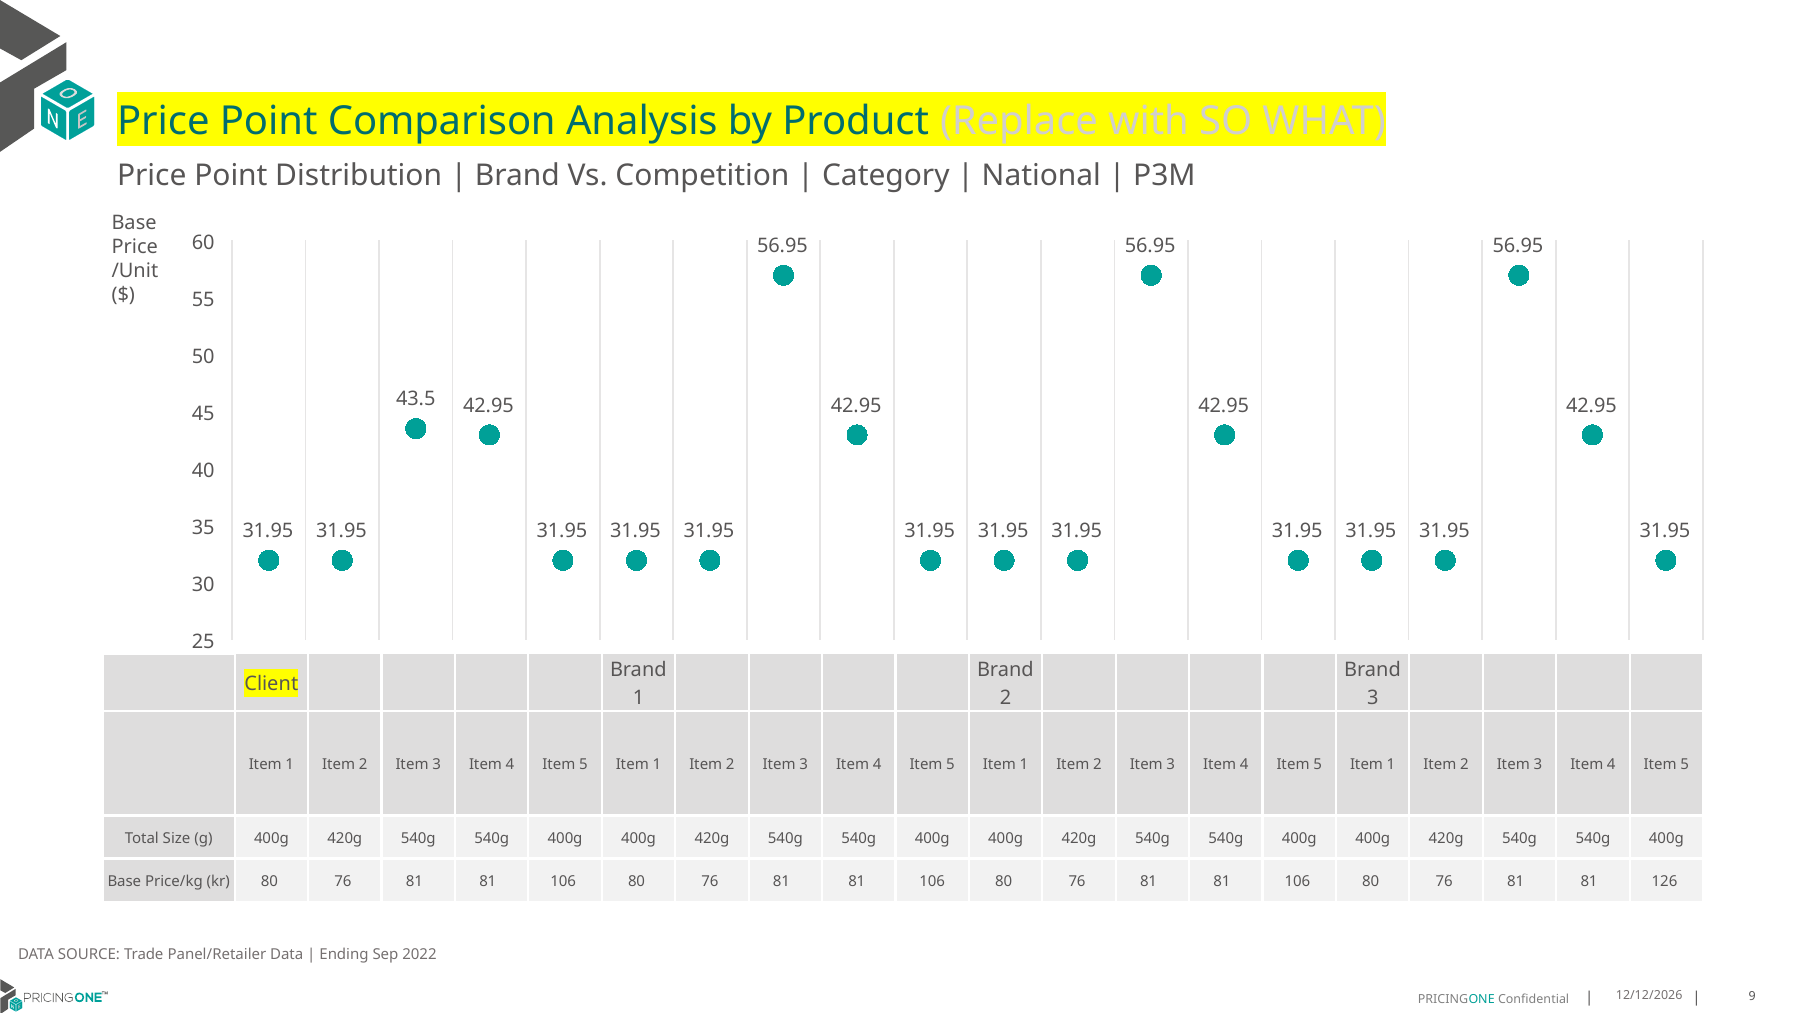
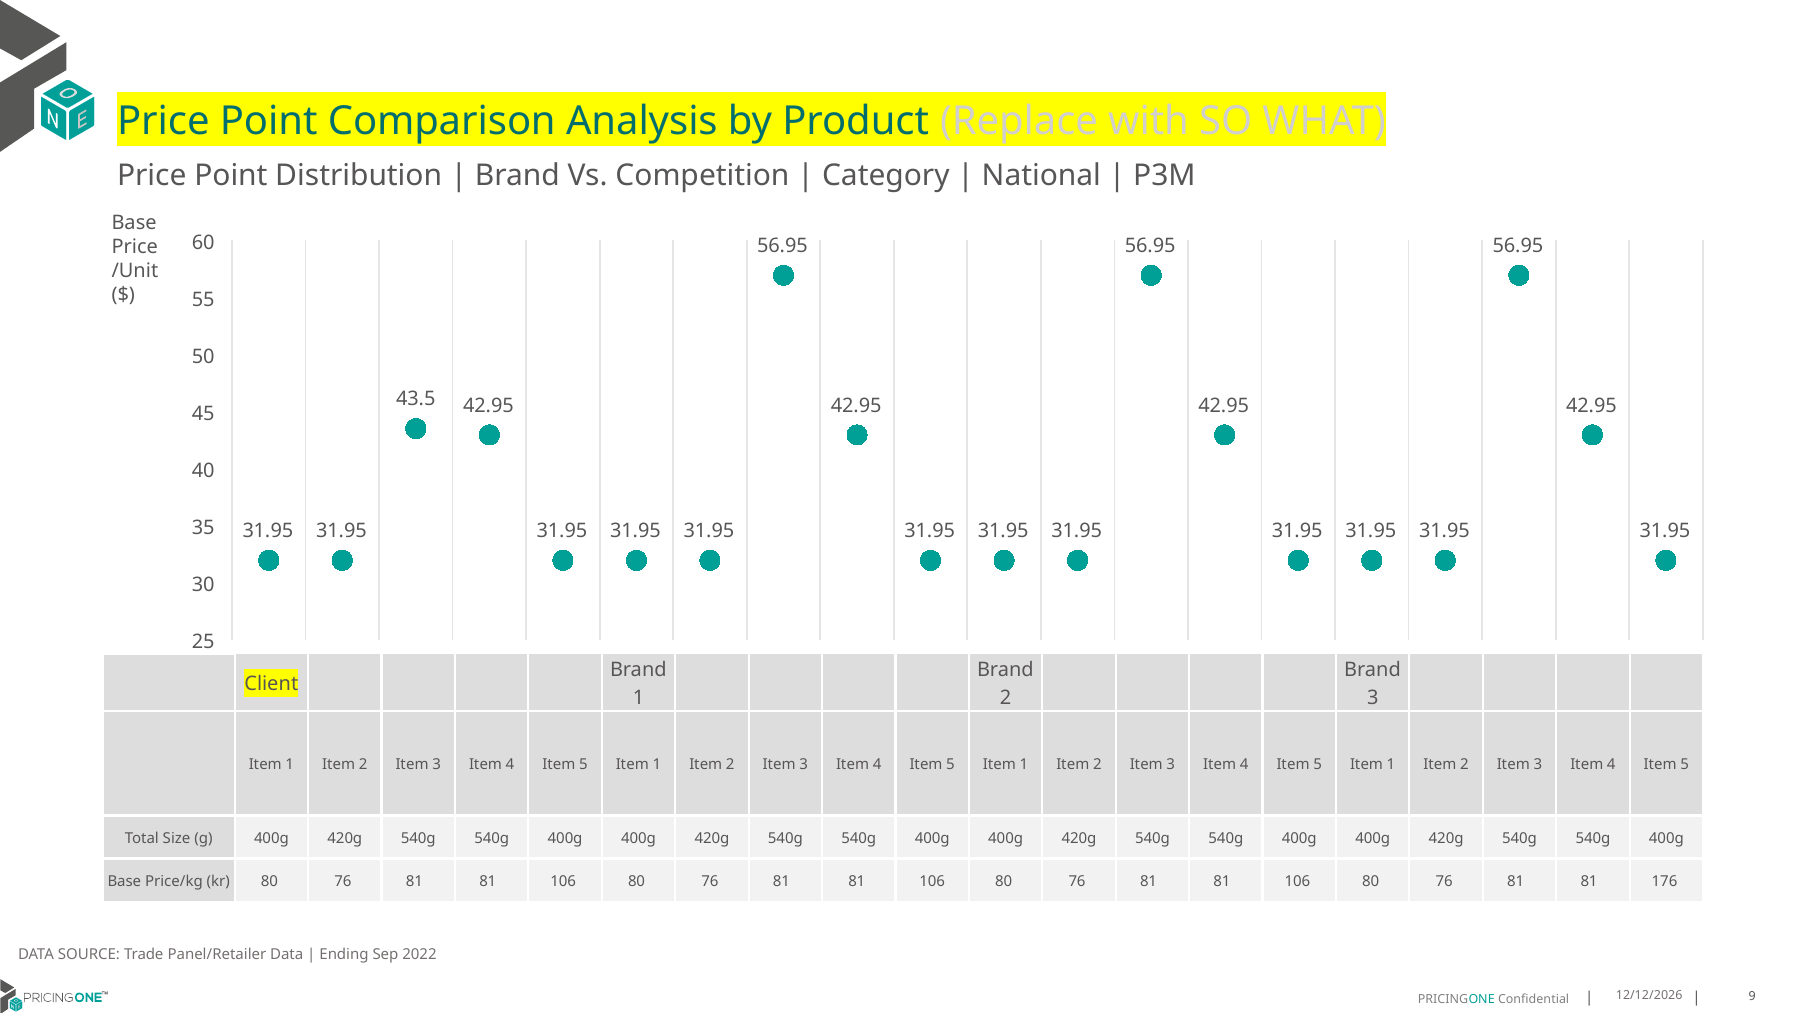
126: 126 -> 176 (1665, 881)
